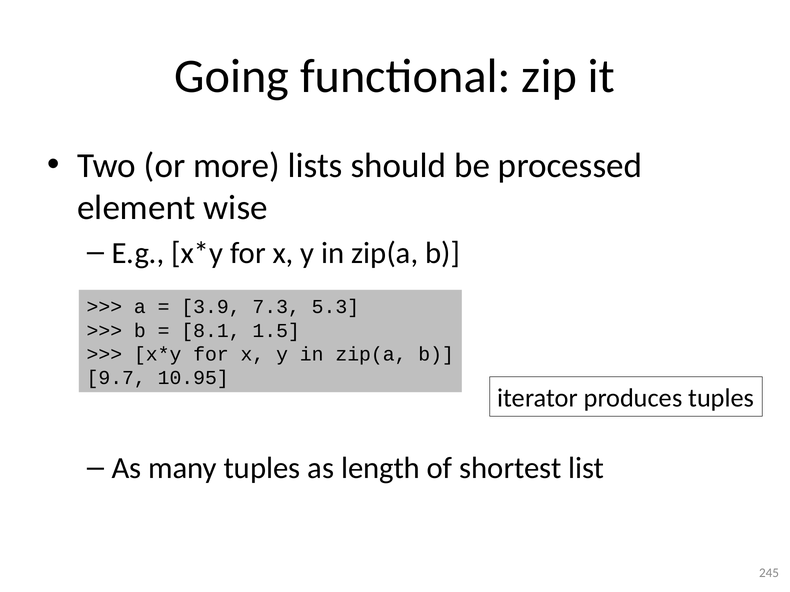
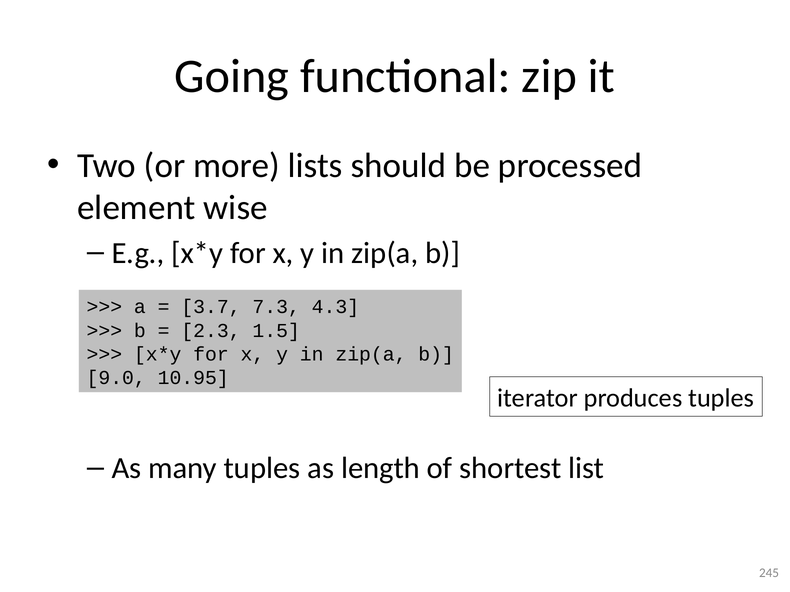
3.9: 3.9 -> 3.7 (211, 307)
5.3: 5.3 -> 4.3 (335, 307)
8.1: 8.1 -> 2.3 (211, 331)
9.7: 9.7 -> 9.0 (116, 378)
